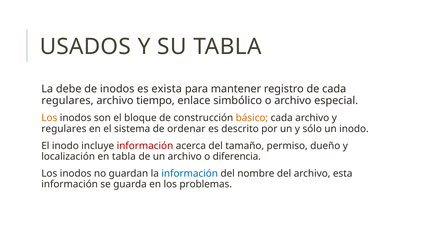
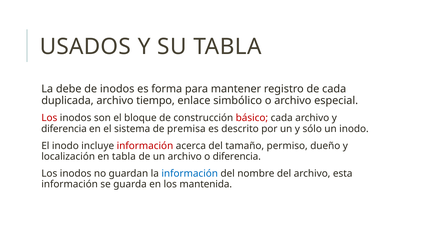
exista: exista -> forma (167, 89)
regulares: regulares -> duplicada (67, 101)
Los colour: orange -> red (49, 118)
básico colour: orange -> red (252, 118)
regulares: regulares -> diferencia (64, 129)
ordenar: ordenar -> premisa (186, 129)
problemas: problemas -> mantenida (206, 184)
